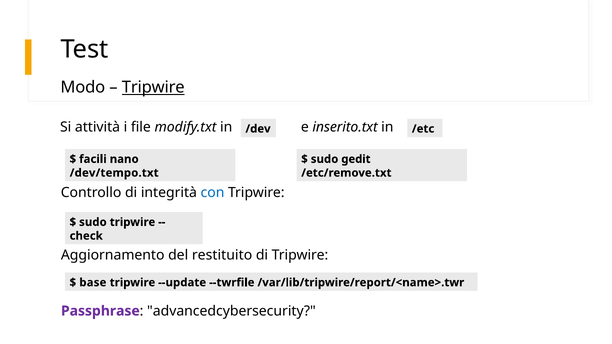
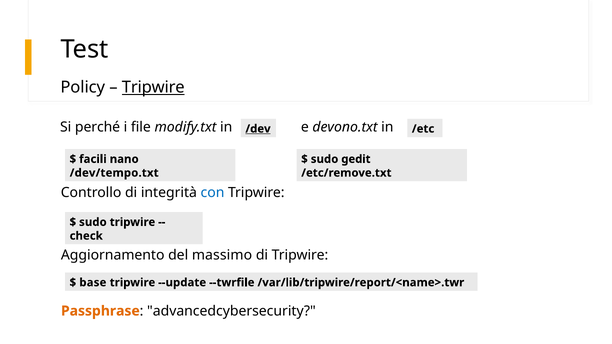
Modo: Modo -> Policy (83, 87)
attività: attività -> perché (98, 127)
inserito.txt: inserito.txt -> devono.txt (345, 127)
/dev underline: none -> present (258, 129)
restituito: restituito -> massimo (222, 255)
Passphrase colour: purple -> orange (100, 311)
